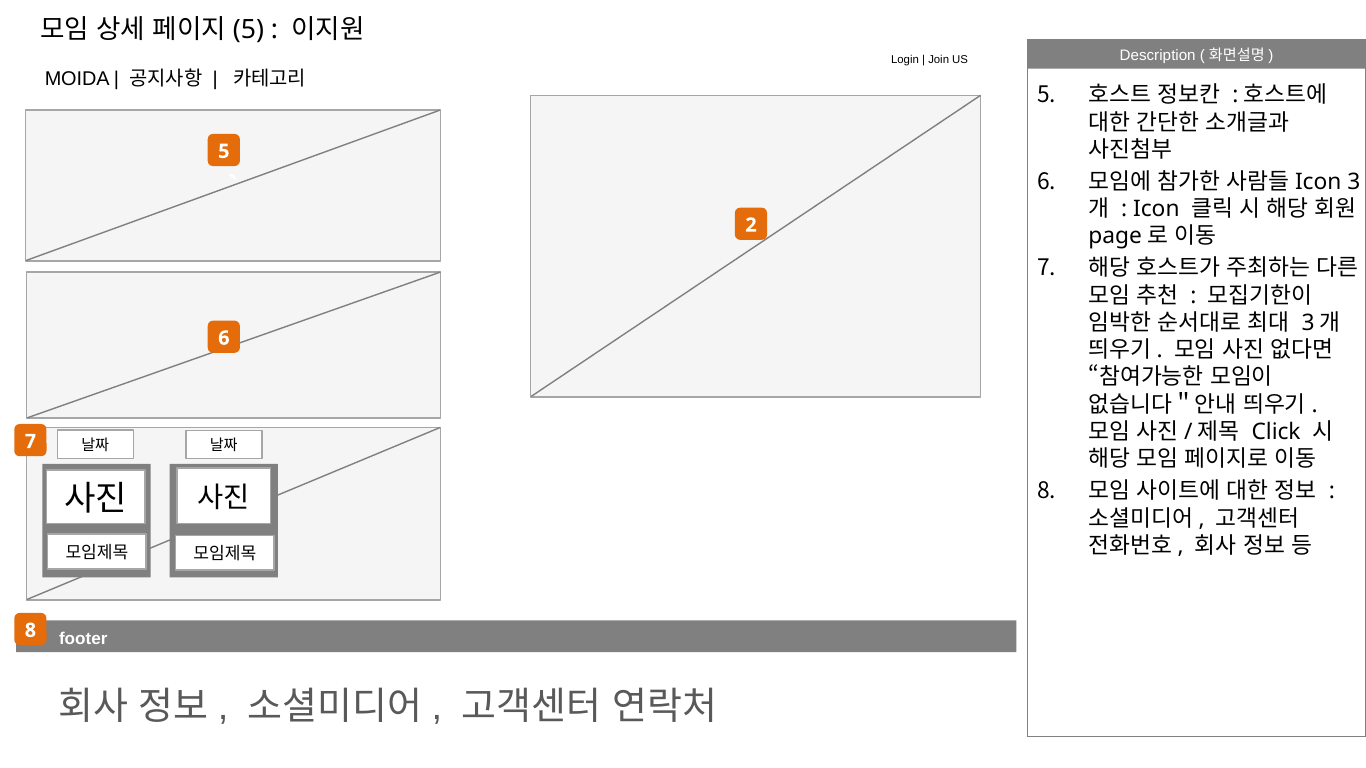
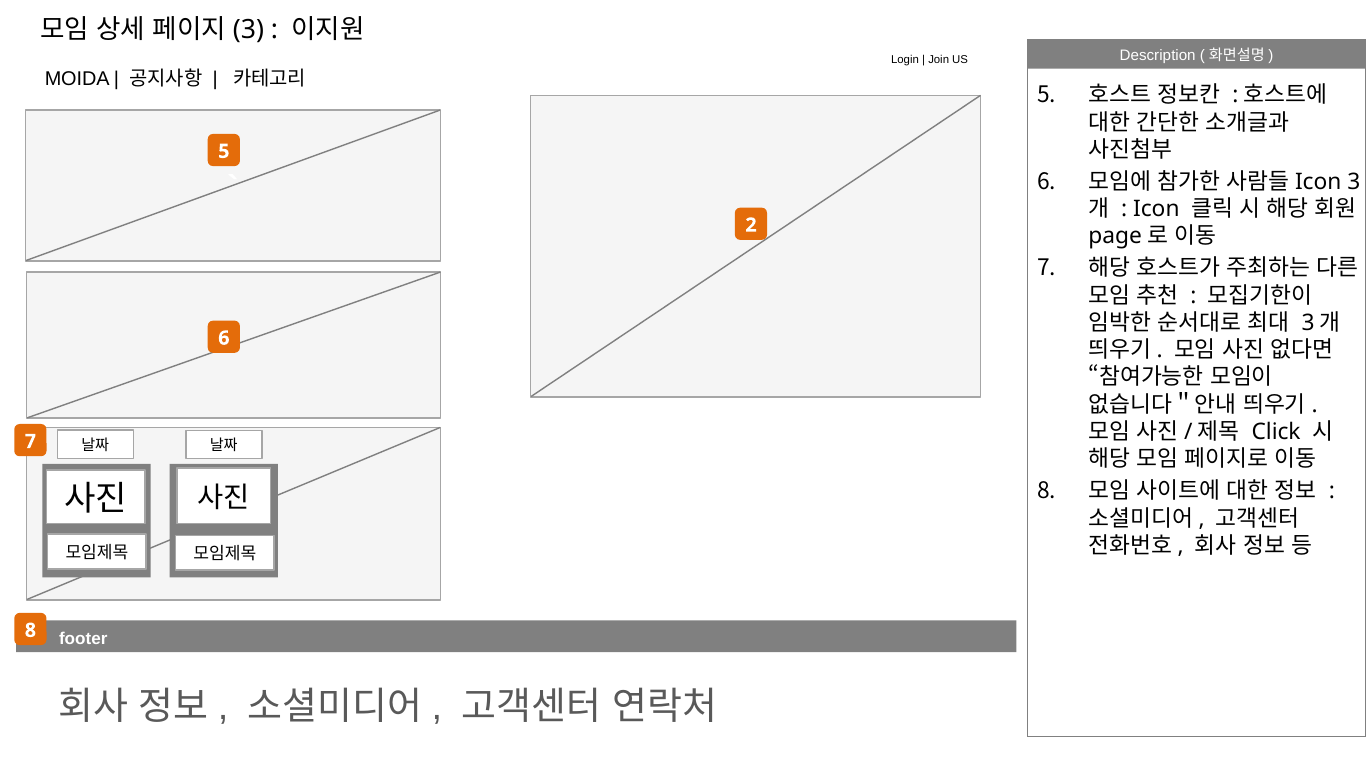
5: 5 -> 3 (249, 30)
